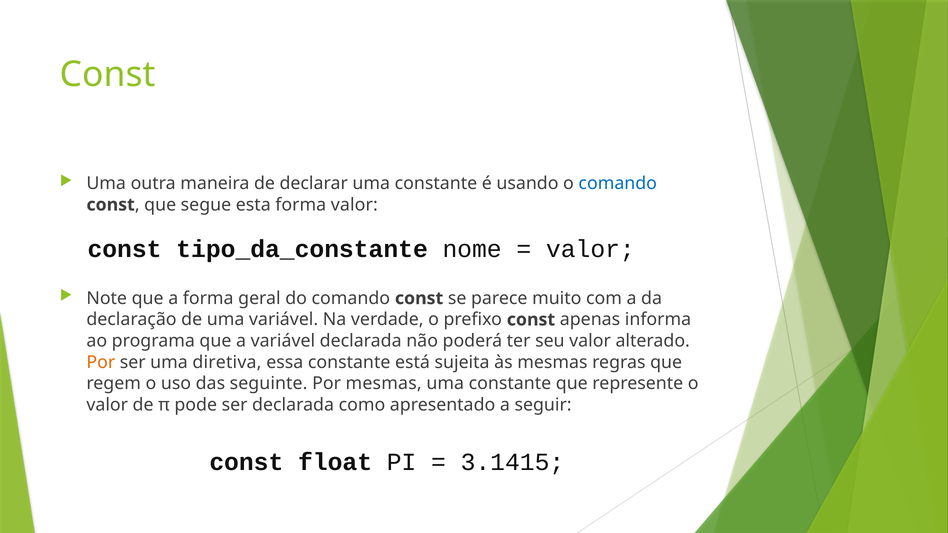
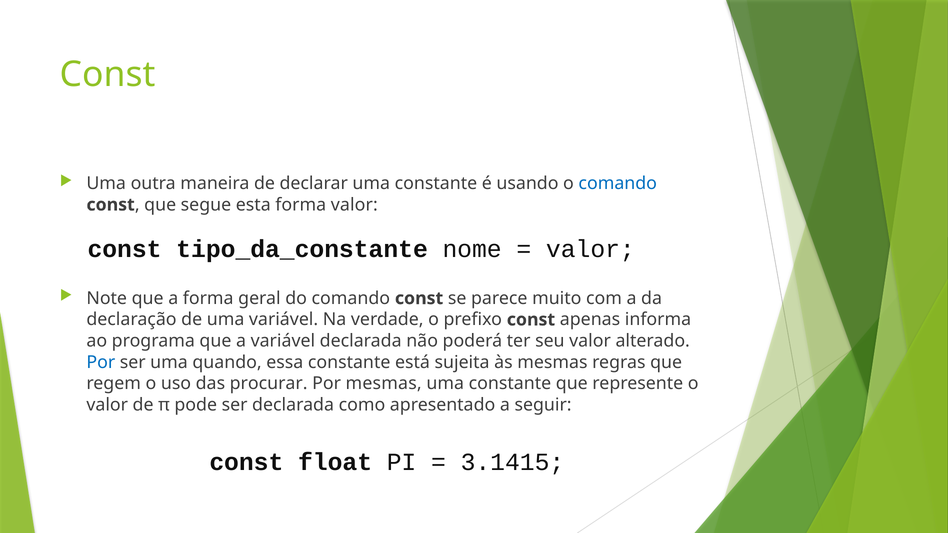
Por colour: orange -> blue (101, 362)
diretiva: diretiva -> quando (227, 362)
seguinte: seguinte -> procurar (269, 384)
